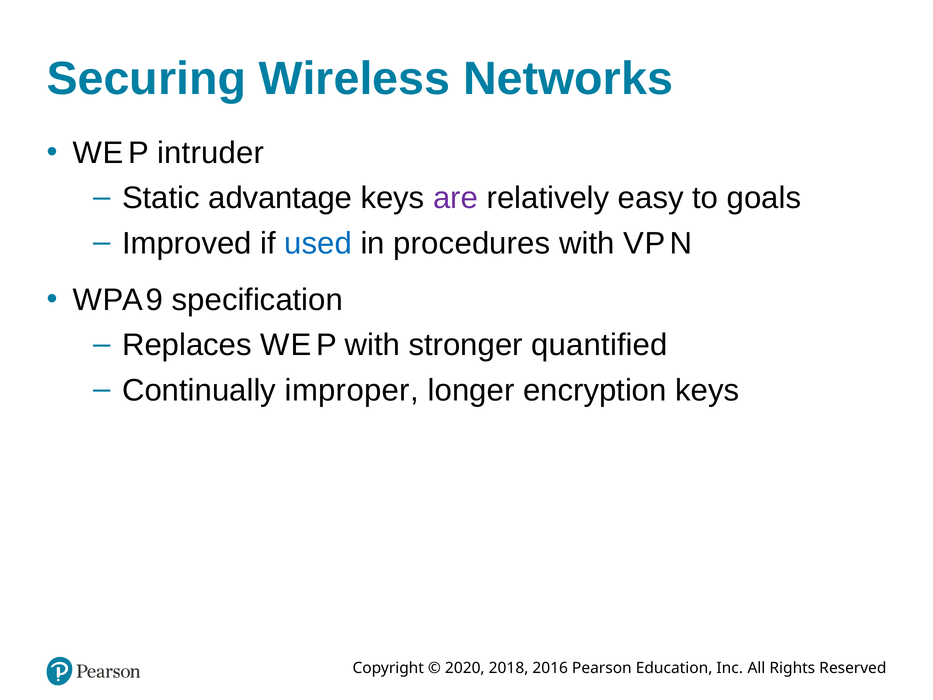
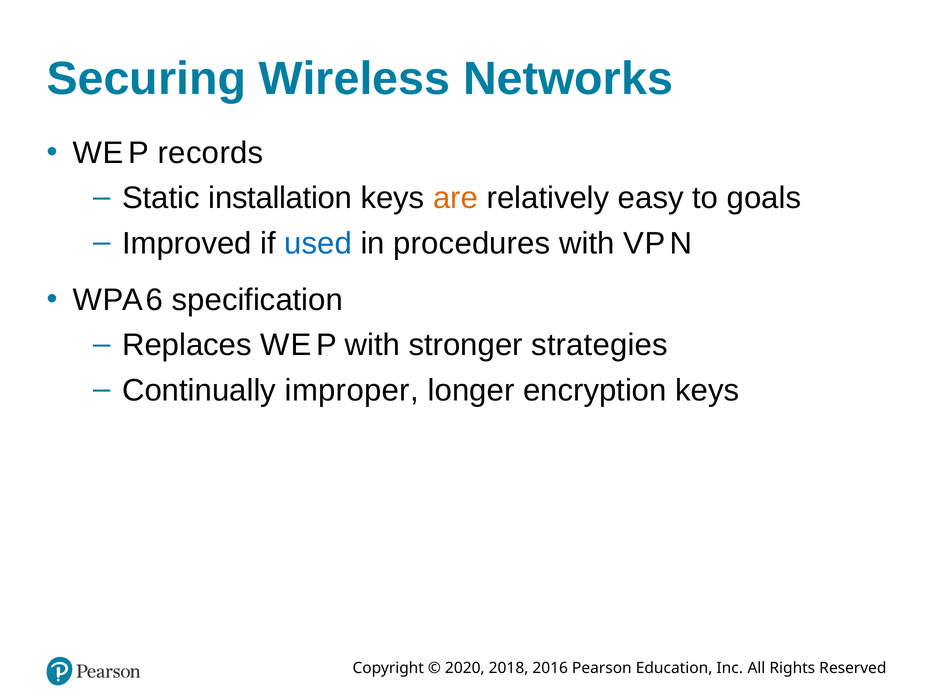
intruder: intruder -> records (211, 153)
advantage: advantage -> installation (280, 198)
are colour: purple -> orange (456, 198)
9: 9 -> 6 (155, 300)
quantified: quantified -> strategies (600, 345)
